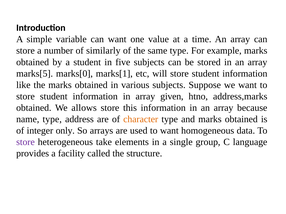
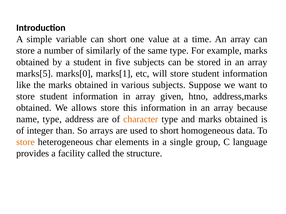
can want: want -> short (117, 39)
only: only -> than (65, 131)
to want: want -> short (169, 131)
store colour: purple -> orange (25, 142)
take: take -> char (104, 142)
